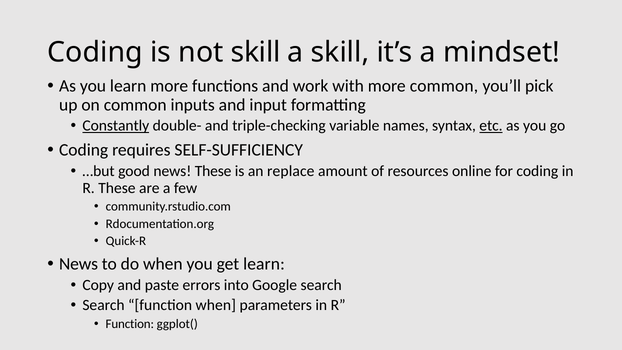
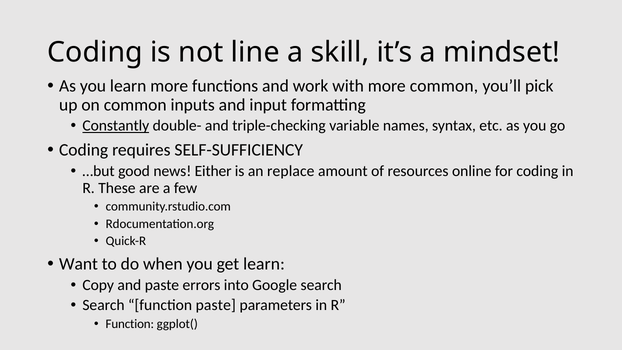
not skill: skill -> line (255, 52)
etc underline: present -> none (491, 126)
news These: These -> Either (213, 171)
News: News -> Want (79, 264)
function when: when -> paste (216, 305)
